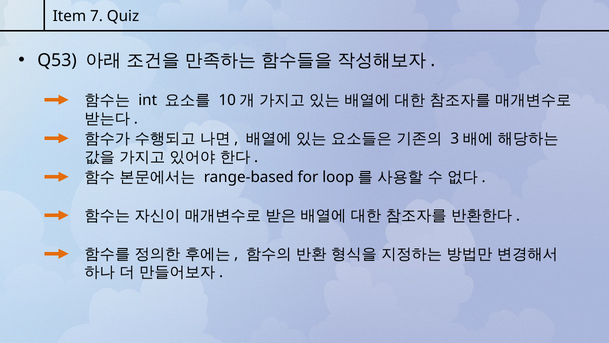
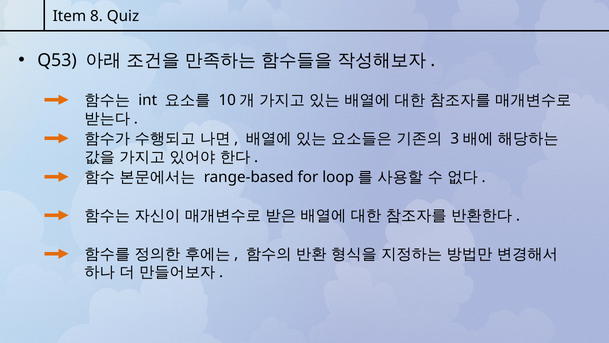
7: 7 -> 8 (96, 16)
